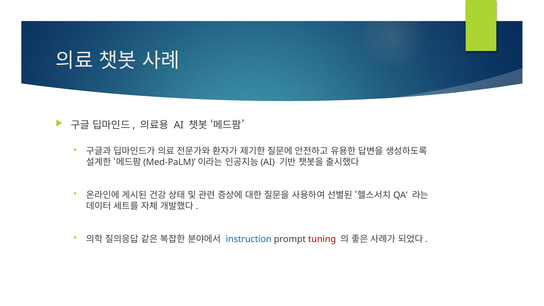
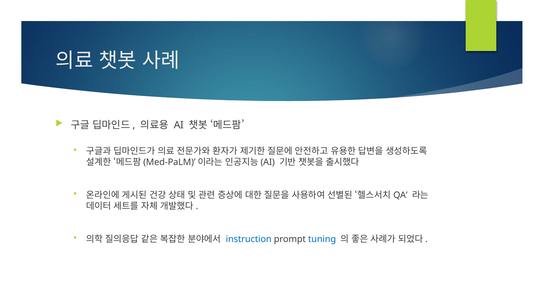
tuning colour: red -> blue (322, 239)
